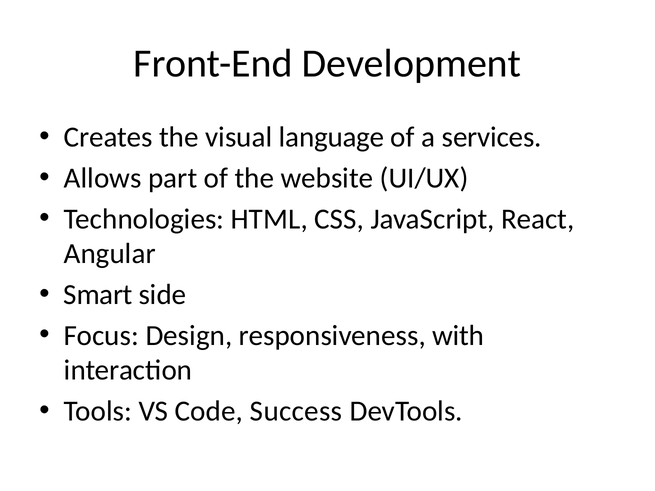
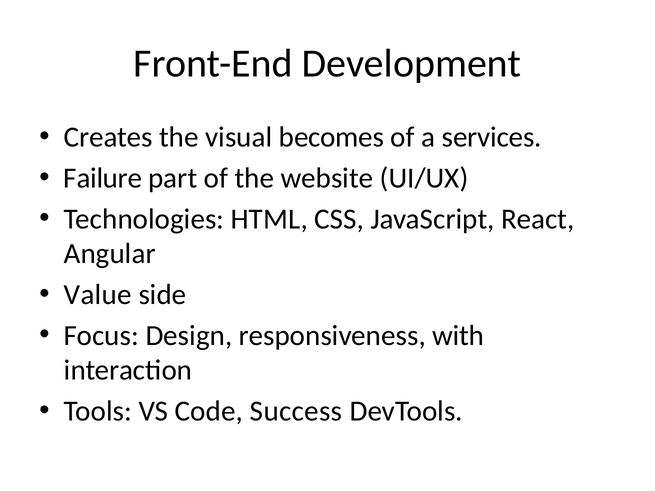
language: language -> becomes (332, 137)
Allows: Allows -> Failure (103, 178)
Smart: Smart -> Value (98, 295)
